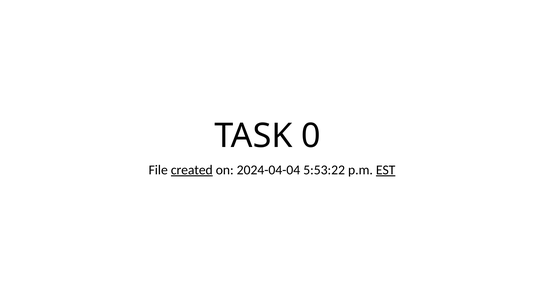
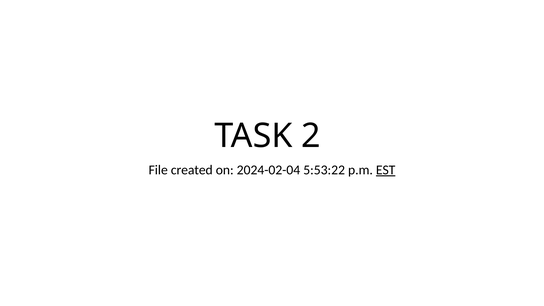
0: 0 -> 2 (311, 136)
created underline: present -> none (192, 170)
2024-04-04: 2024-04-04 -> 2024-02-04 (268, 170)
